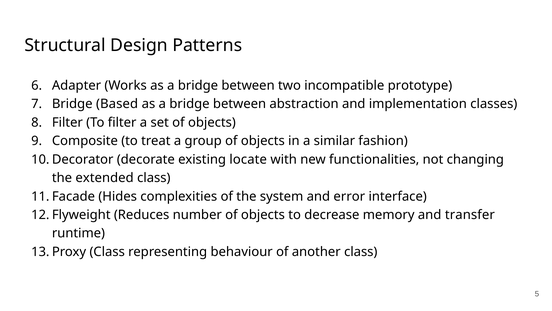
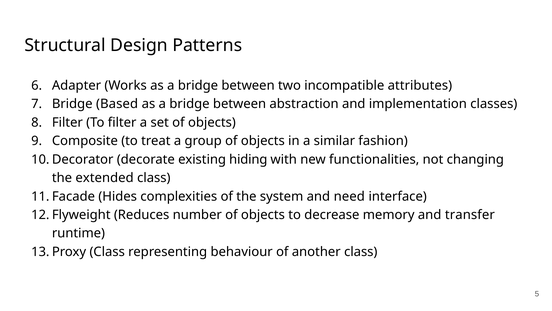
prototype: prototype -> attributes (420, 85)
locate: locate -> hiding (248, 159)
error: error -> need (349, 196)
